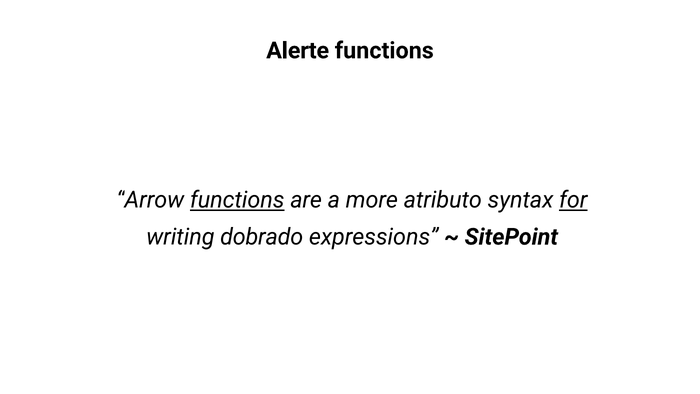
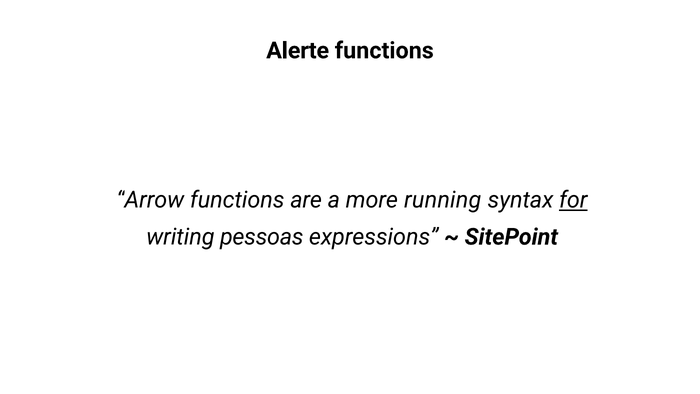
functions underline: present -> none (237, 200)
atributo: atributo -> running (443, 200)
dobrado: dobrado -> pessoas (262, 237)
